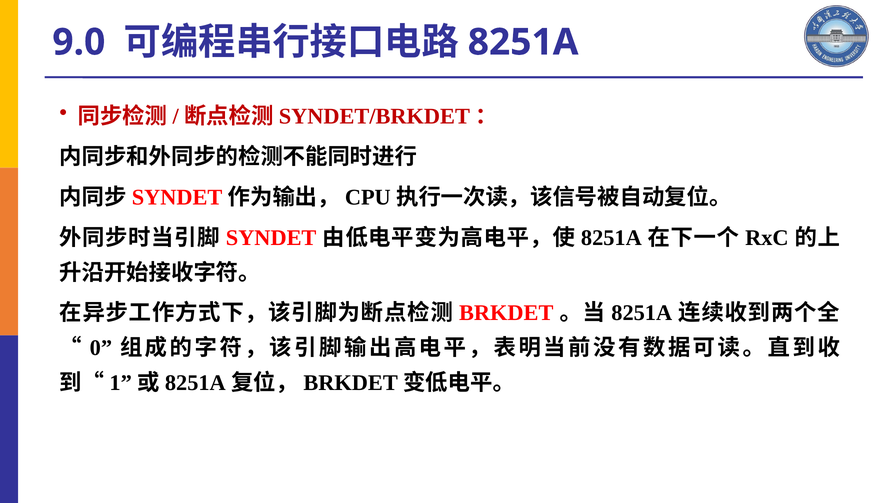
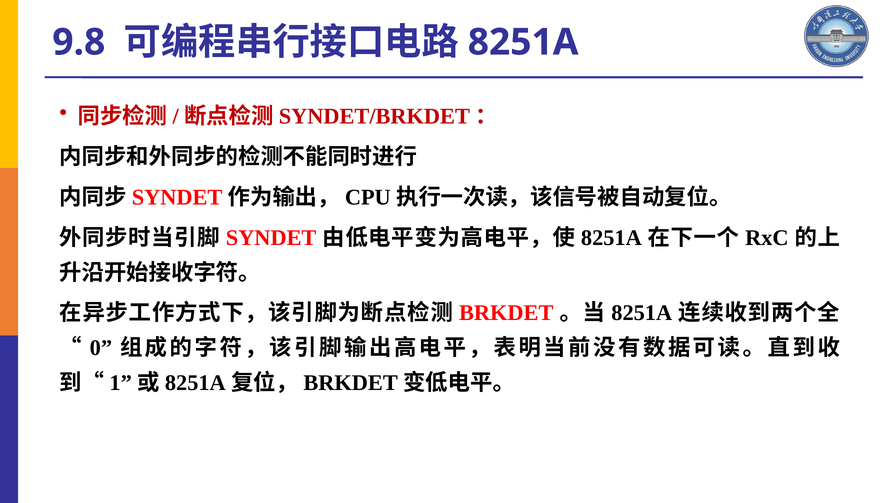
9.0: 9.0 -> 9.8 (79, 42)
